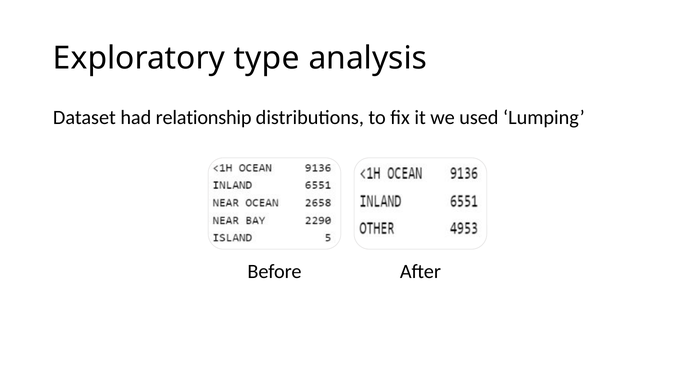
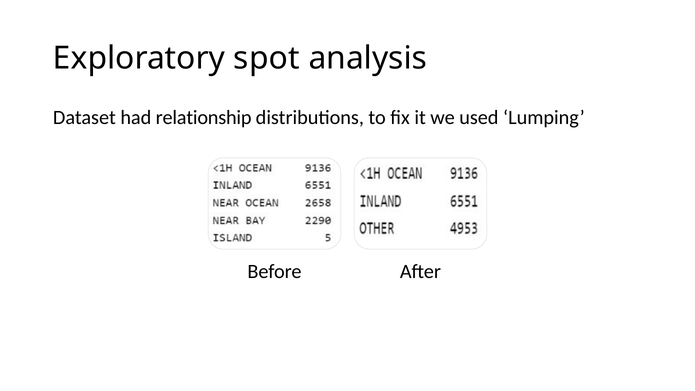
type: type -> spot (267, 58)
